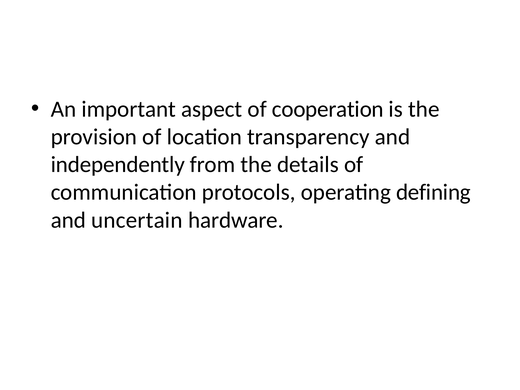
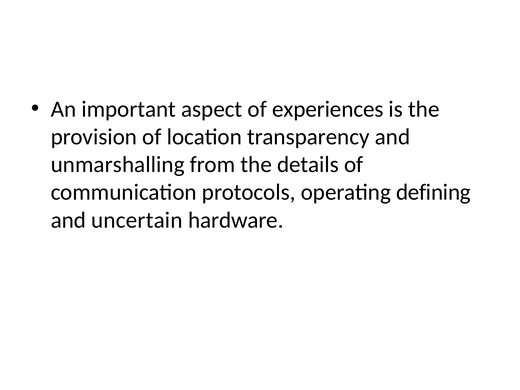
cooperation: cooperation -> experiences (328, 109)
independently: independently -> unmarshalling (118, 165)
